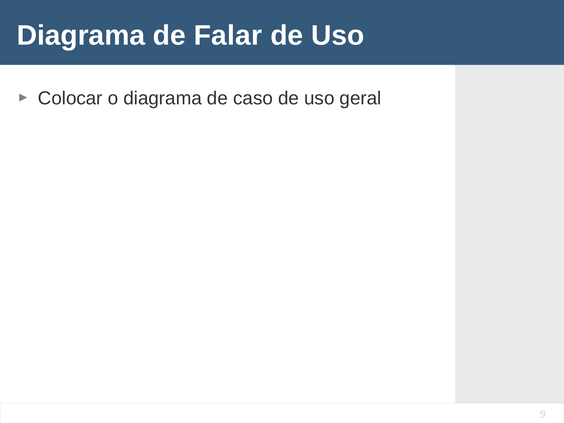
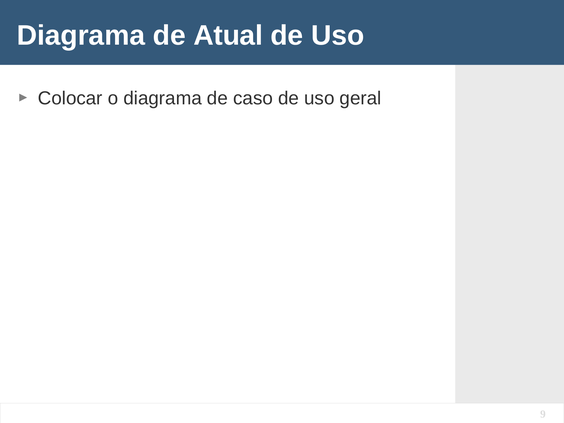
Falar: Falar -> Atual (228, 36)
